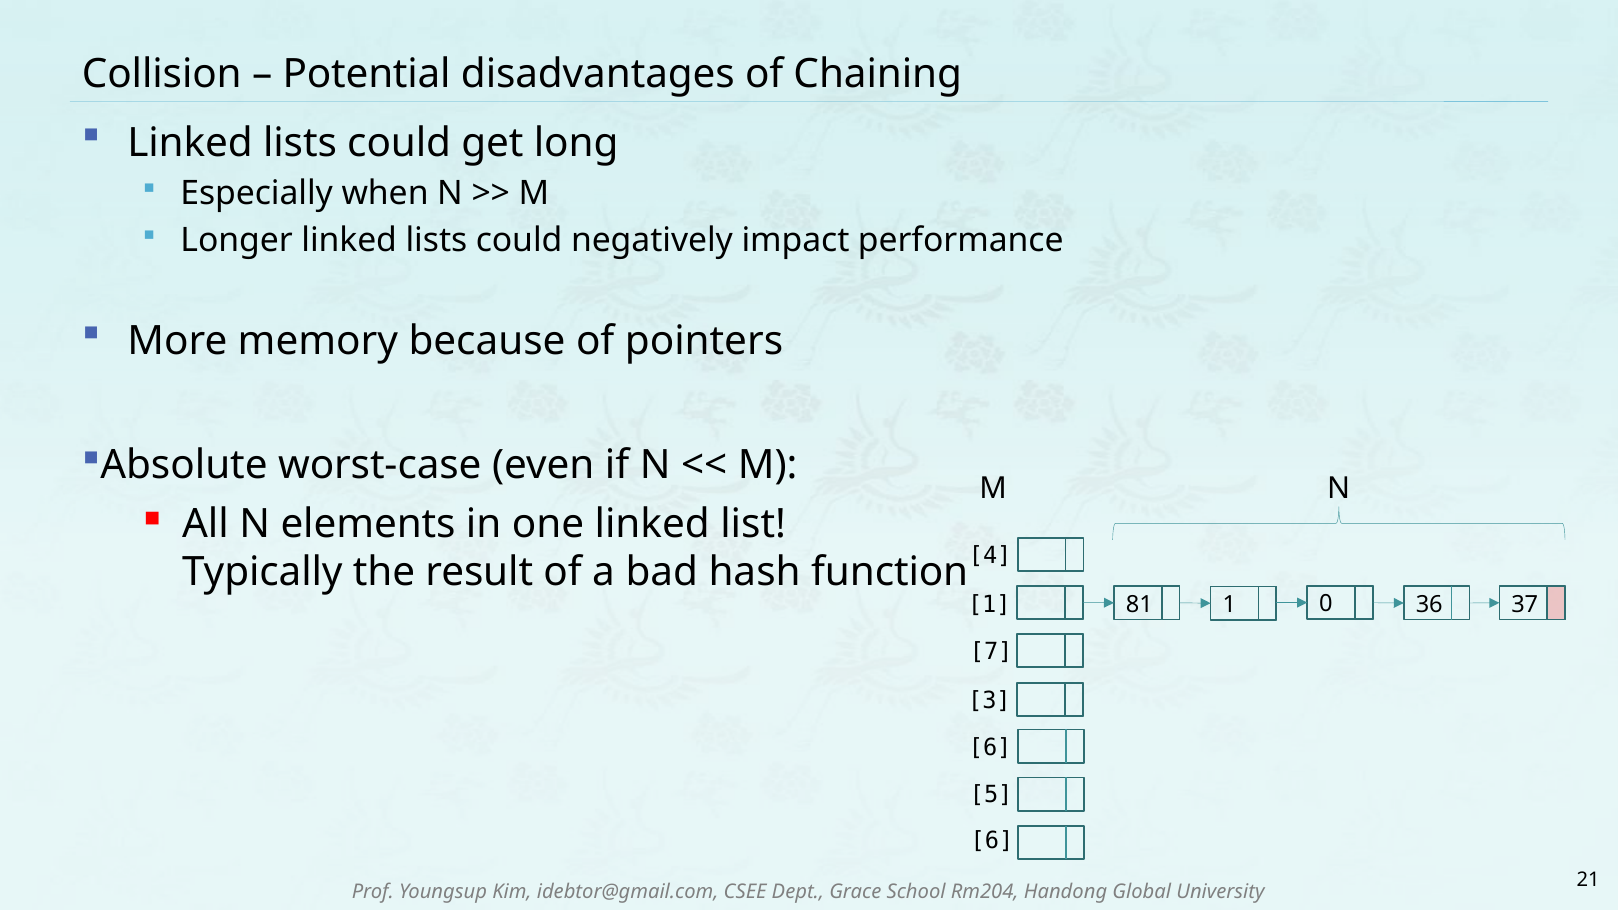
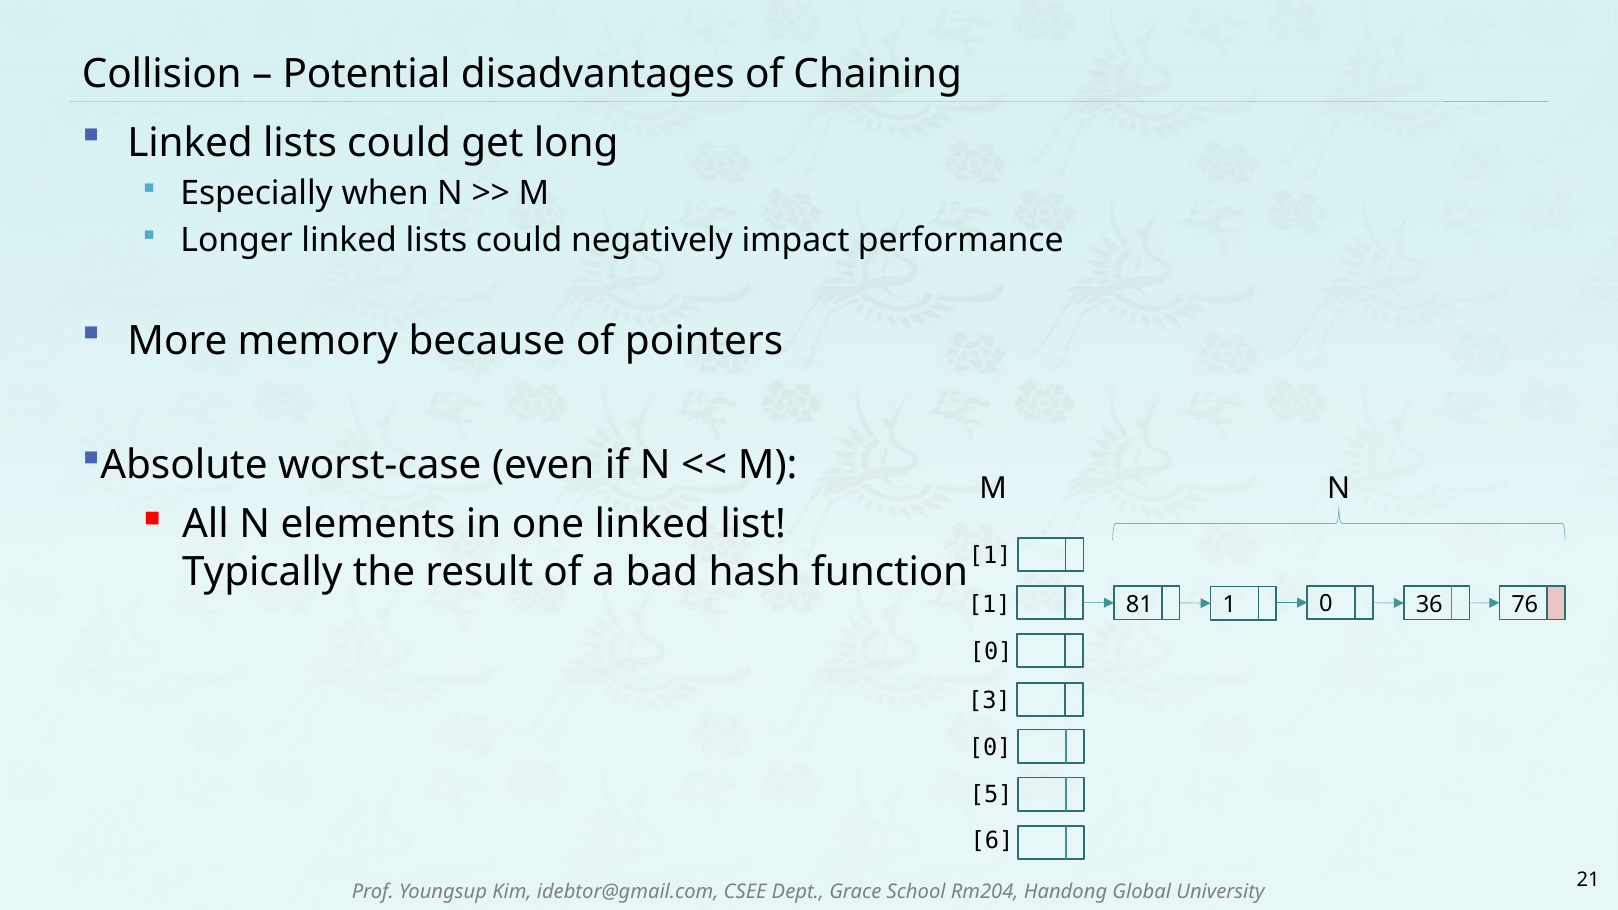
4: 4 -> 1 (990, 556)
37: 37 -> 76 (1525, 604)
7: 7 -> 0 (991, 652)
6: 6 -> 0 (990, 748)
